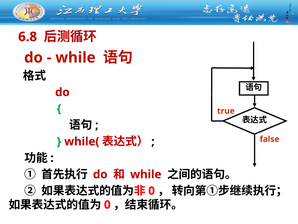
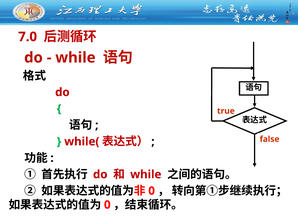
6.8: 6.8 -> 7.0 (28, 37)
